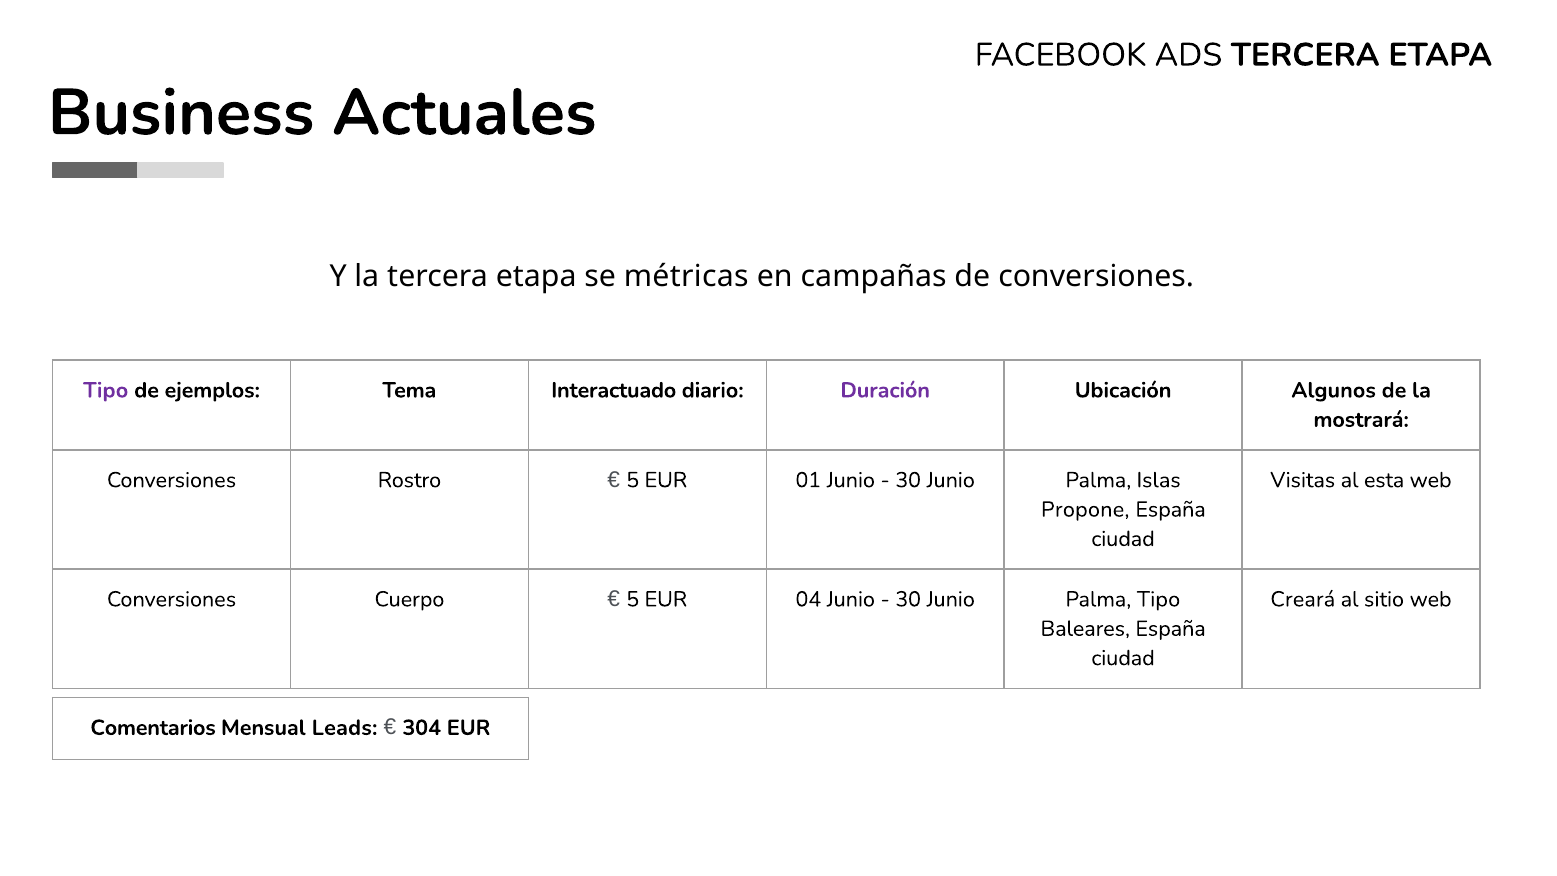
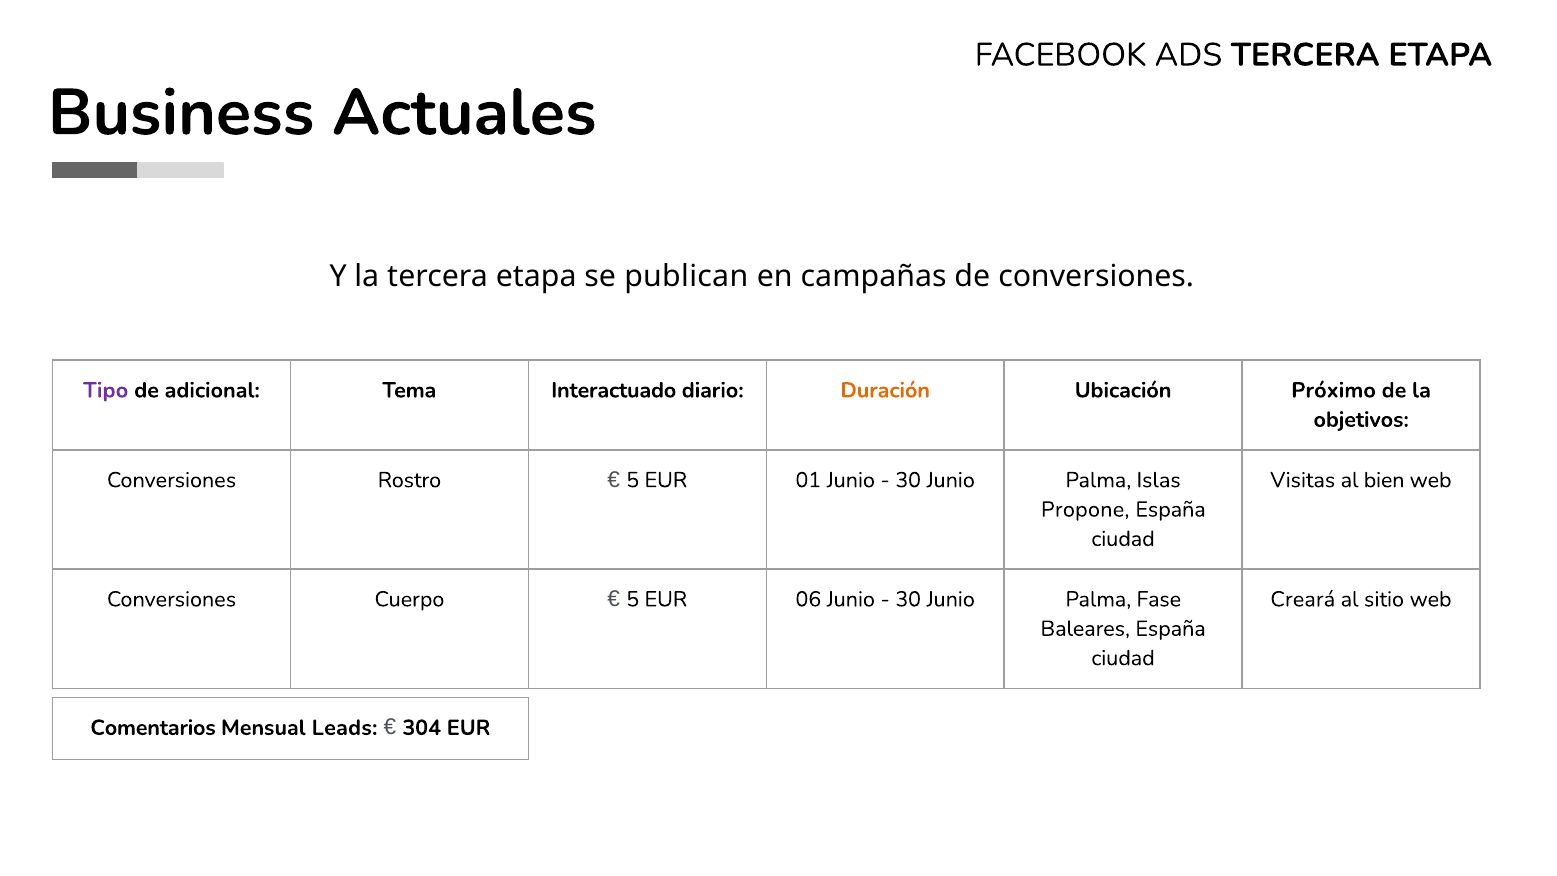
métricas: métricas -> publican (686, 277)
ejemplos: ejemplos -> adicional (212, 390)
Duración colour: purple -> orange (885, 390)
Algunos: Algunos -> Próximo (1334, 390)
mostrará: mostrará -> objetivos (1361, 420)
esta: esta -> bien (1384, 480)
04: 04 -> 06 (808, 599)
Palma Tipo: Tipo -> Fase (1159, 599)
